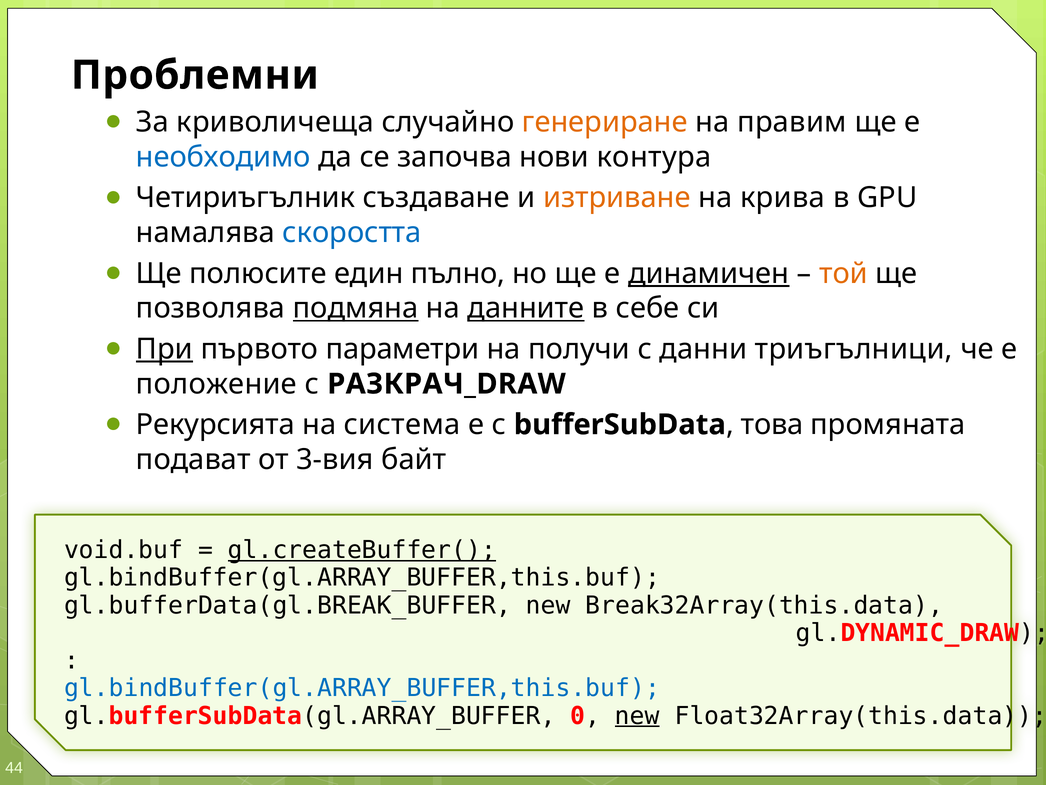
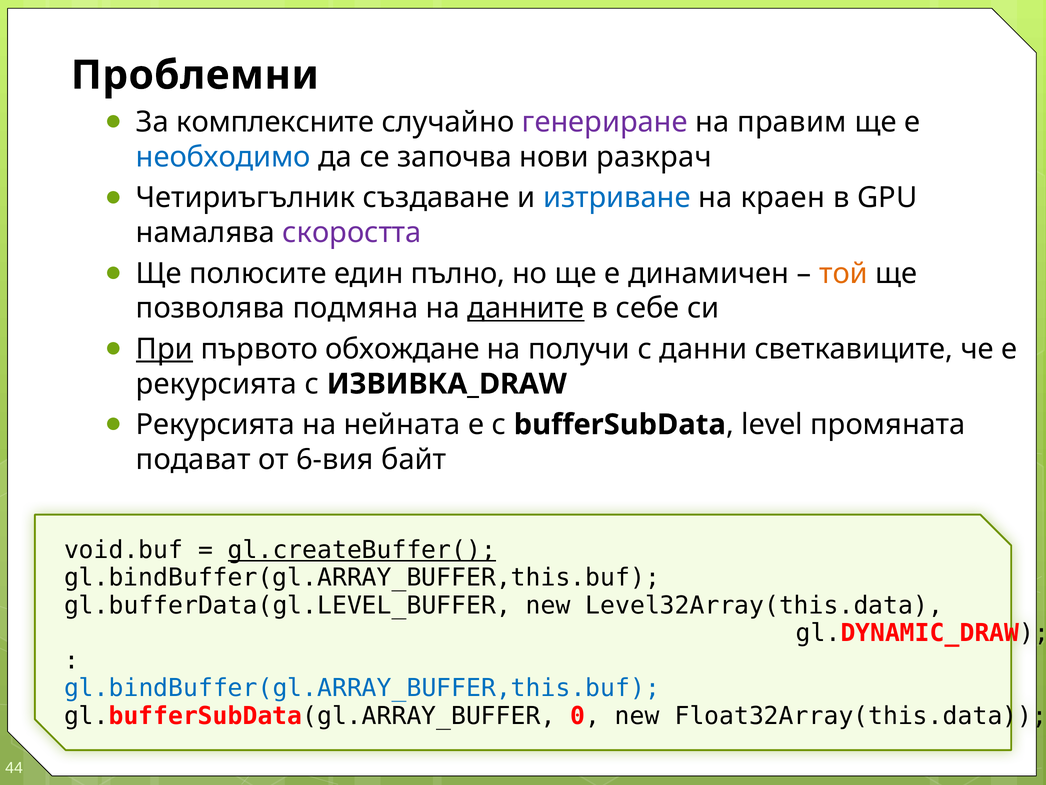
криволичеща: криволичеща -> комплексните (275, 122)
генериране colour: orange -> purple (605, 122)
контура: контура -> разкрач (654, 157)
изтриване colour: orange -> blue (617, 198)
крива: крива -> краен (783, 198)
скоростта colour: blue -> purple (352, 233)
динамичен underline: present -> none (709, 273)
подмяна underline: present -> none (356, 308)
параметри: параметри -> обхождане (403, 349)
триъгълници: триъгълници -> светкавиците (854, 349)
положение: положение -> рекурсията (217, 384)
РАЗКРАЧ_DRAW: РАЗКРАЧ_DRAW -> ИЗВИВКА_DRAW (447, 384)
система: система -> нейната (402, 424)
това: това -> level (772, 424)
3-вия: 3-вия -> 6-вия (335, 459)
gl.bufferData(gl.BREAK_BUFFER: gl.bufferData(gl.BREAK_BUFFER -> gl.bufferData(gl.LEVEL_BUFFER (287, 605)
Break32Array(this.data: Break32Array(this.data -> Level32Array(this.data (764, 605)
new underline: present -> none (637, 715)
